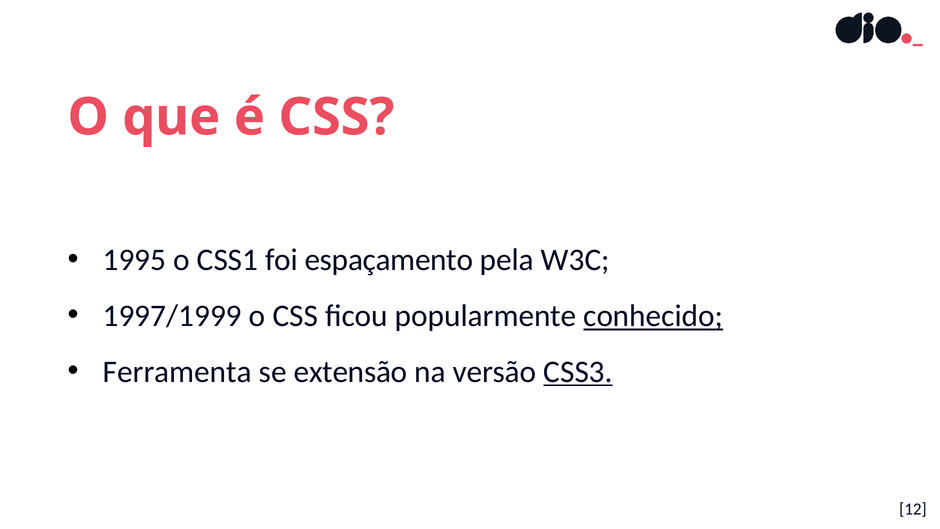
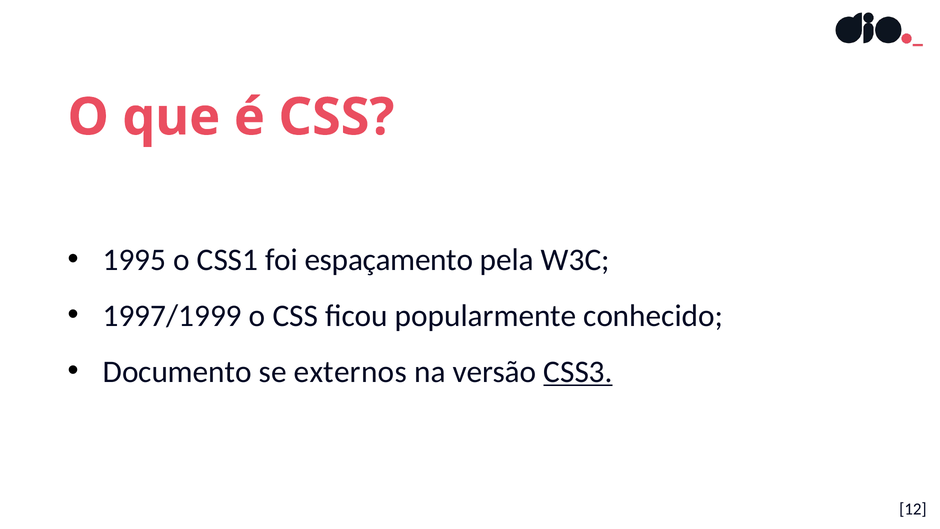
conhecido underline: present -> none (653, 316)
Ferramenta: Ferramenta -> Documento (177, 372)
extensão: extensão -> externos (350, 372)
